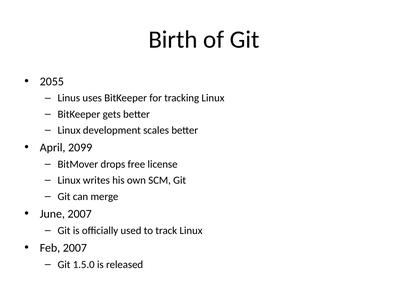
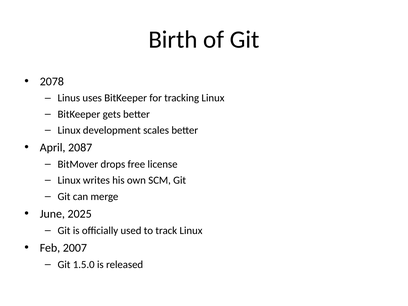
2055: 2055 -> 2078 (52, 81)
2099: 2099 -> 2087 (80, 148)
June 2007: 2007 -> 2025 (80, 214)
